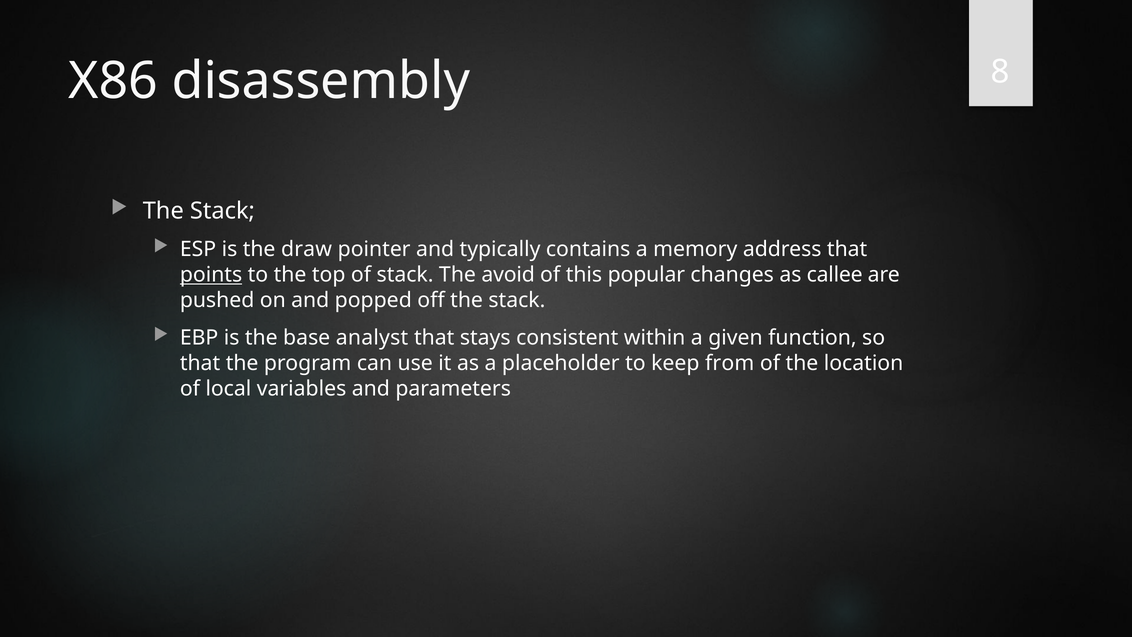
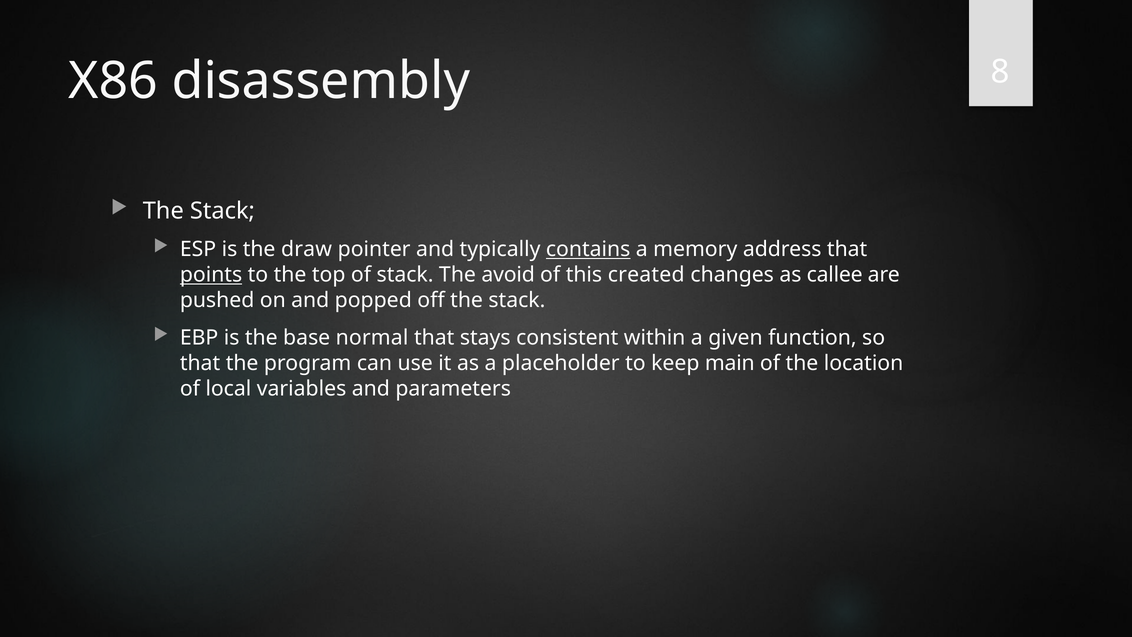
contains underline: none -> present (588, 249)
popular: popular -> created (646, 275)
analyst: analyst -> normal (372, 337)
from: from -> main (730, 363)
